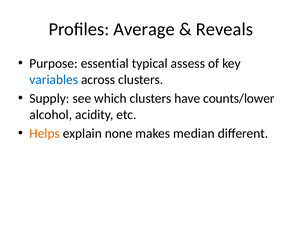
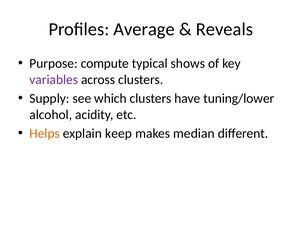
essential: essential -> compute (105, 63)
assess: assess -> shows (188, 63)
variables colour: blue -> purple (54, 79)
counts/lower: counts/lower -> tuning/lower (239, 98)
none: none -> keep (119, 133)
